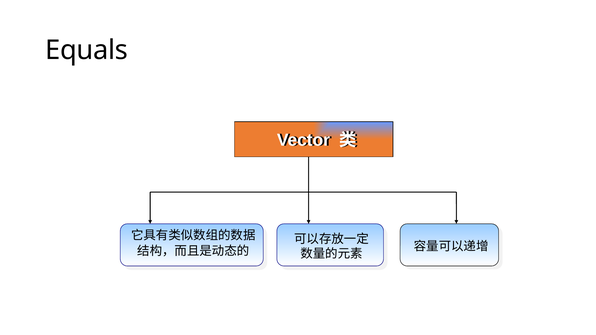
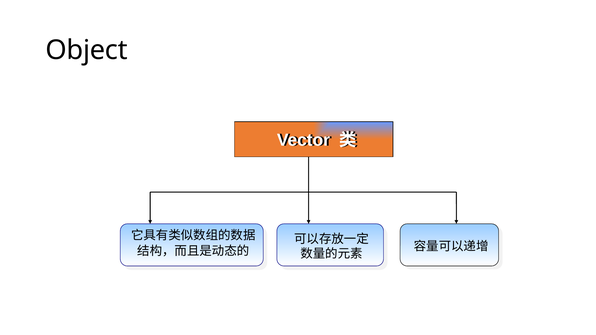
Equals: Equals -> Object (87, 50)
